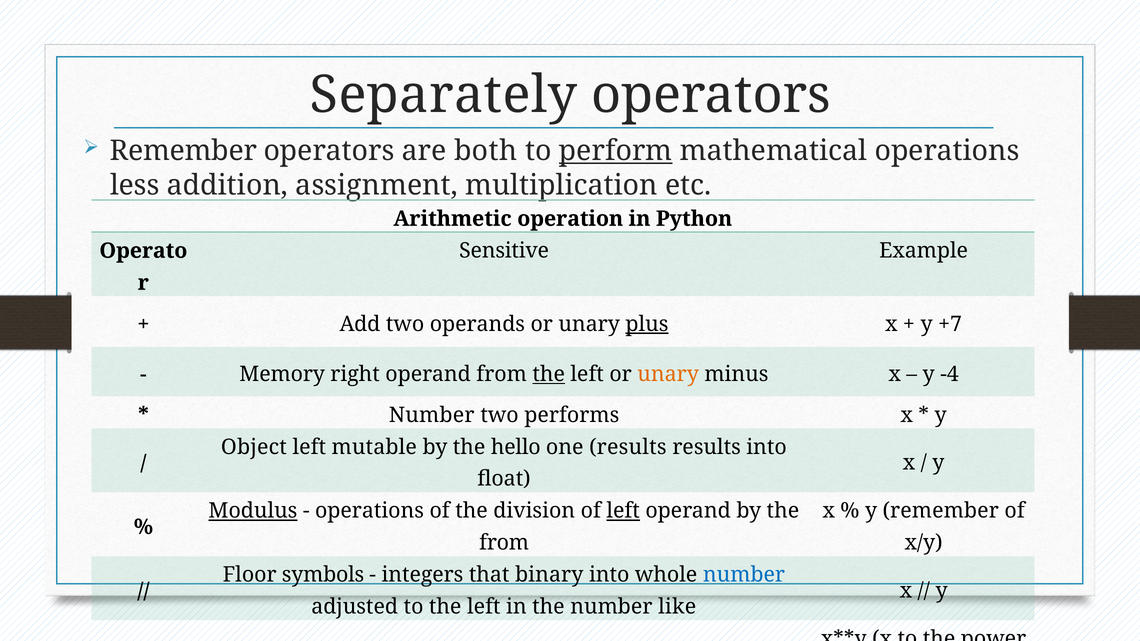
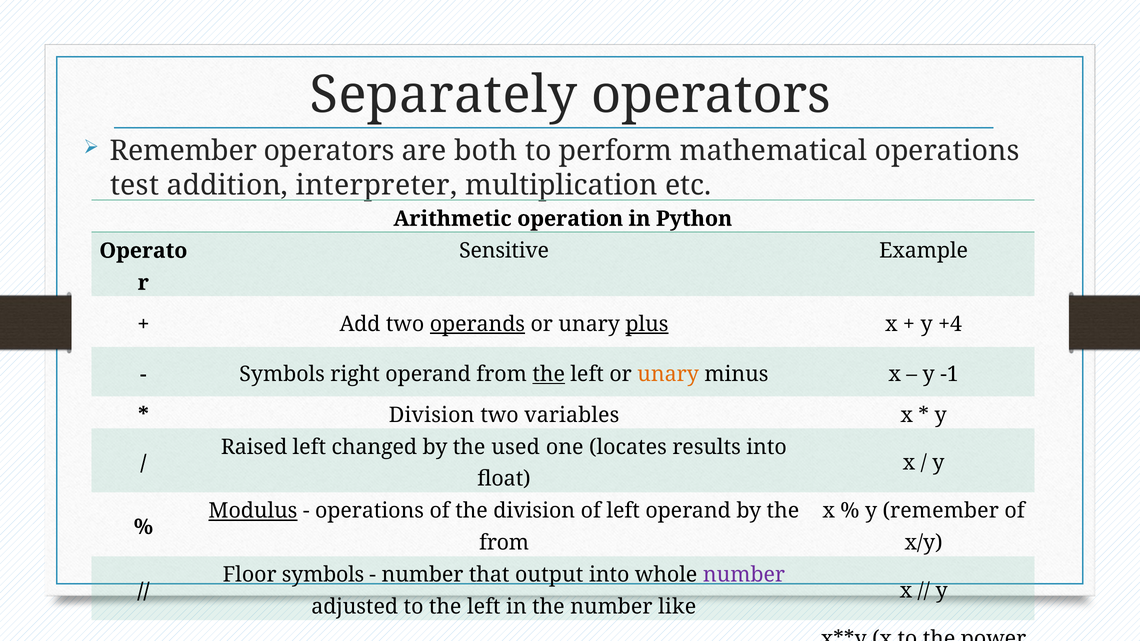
perform underline: present -> none (616, 151)
less: less -> test (135, 185)
assignment: assignment -> interpreter (377, 185)
operands underline: none -> present (477, 324)
+7: +7 -> +4 (950, 324)
Memory: Memory -> Symbols (282, 374)
-4: -4 -> -1 (950, 374)
Number: Number -> Division (432, 415)
performs: performs -> variables (572, 415)
Object: Object -> Raised (254, 447)
mutable: mutable -> changed (374, 447)
hello: hello -> used (516, 447)
one results: results -> locates (628, 447)
left underline: present -> none (623, 511)
integers: integers -> number (422, 575)
binary: binary -> output (549, 575)
number colour: blue -> purple (744, 575)
